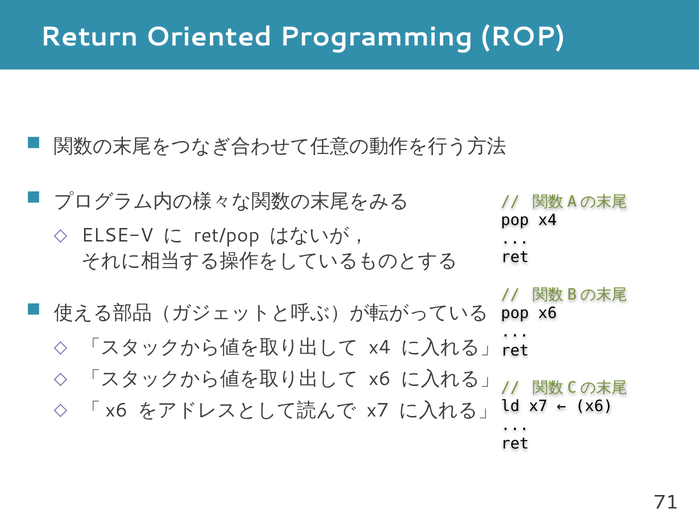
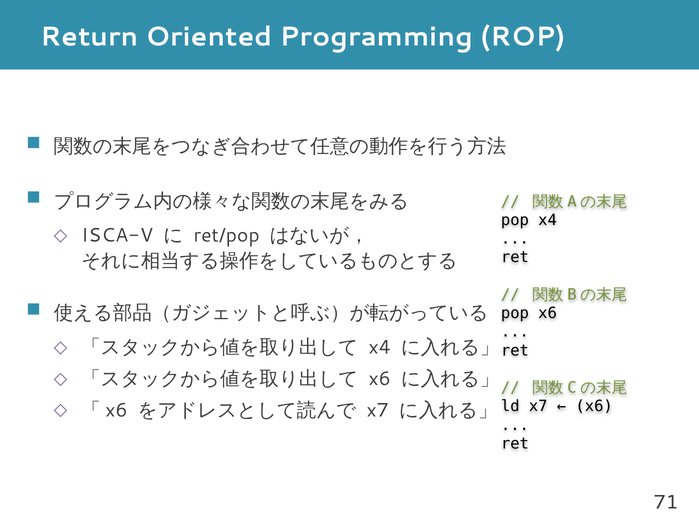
ELSE-V: ELSE-V -> ISCA-V (117, 236)
